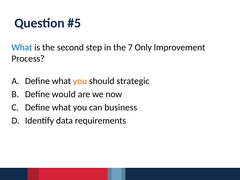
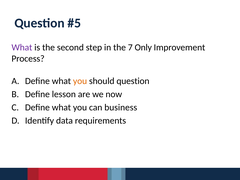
What colour: blue -> purple (22, 47)
should strategic: strategic -> question (133, 81)
would: would -> lesson (64, 94)
